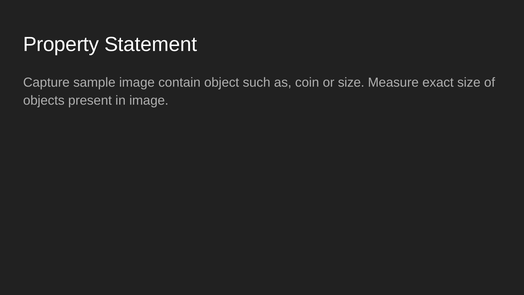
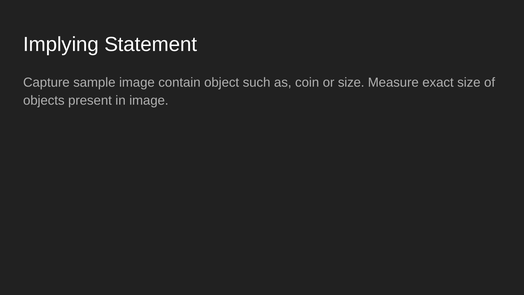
Property: Property -> Implying (61, 44)
